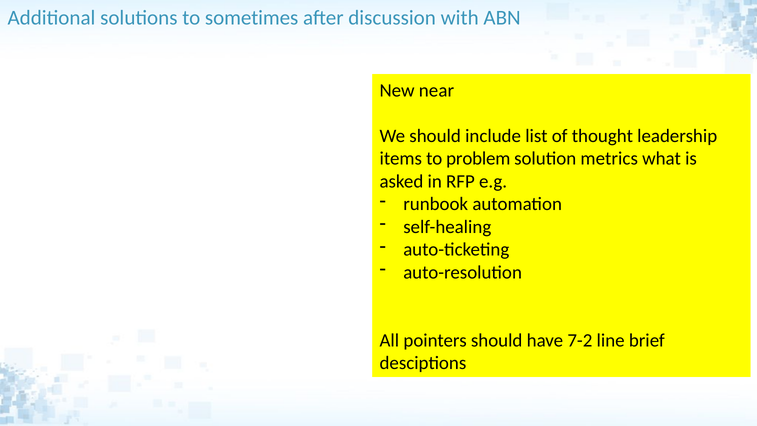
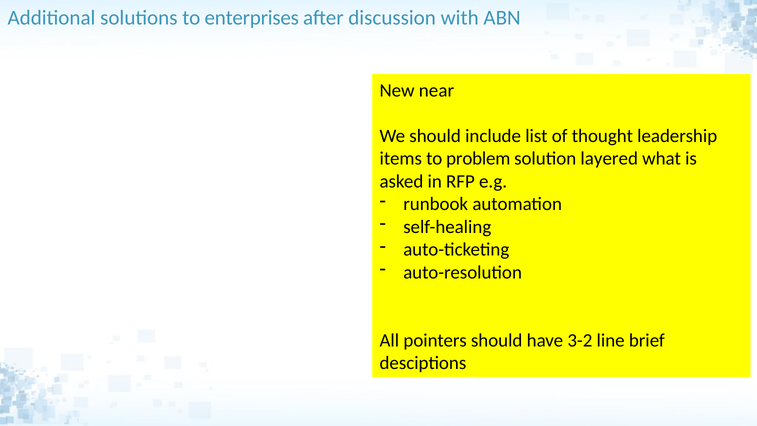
sometimes: sometimes -> enterprises (252, 18)
metrics: metrics -> layered (609, 159)
7-2: 7-2 -> 3-2 (580, 340)
